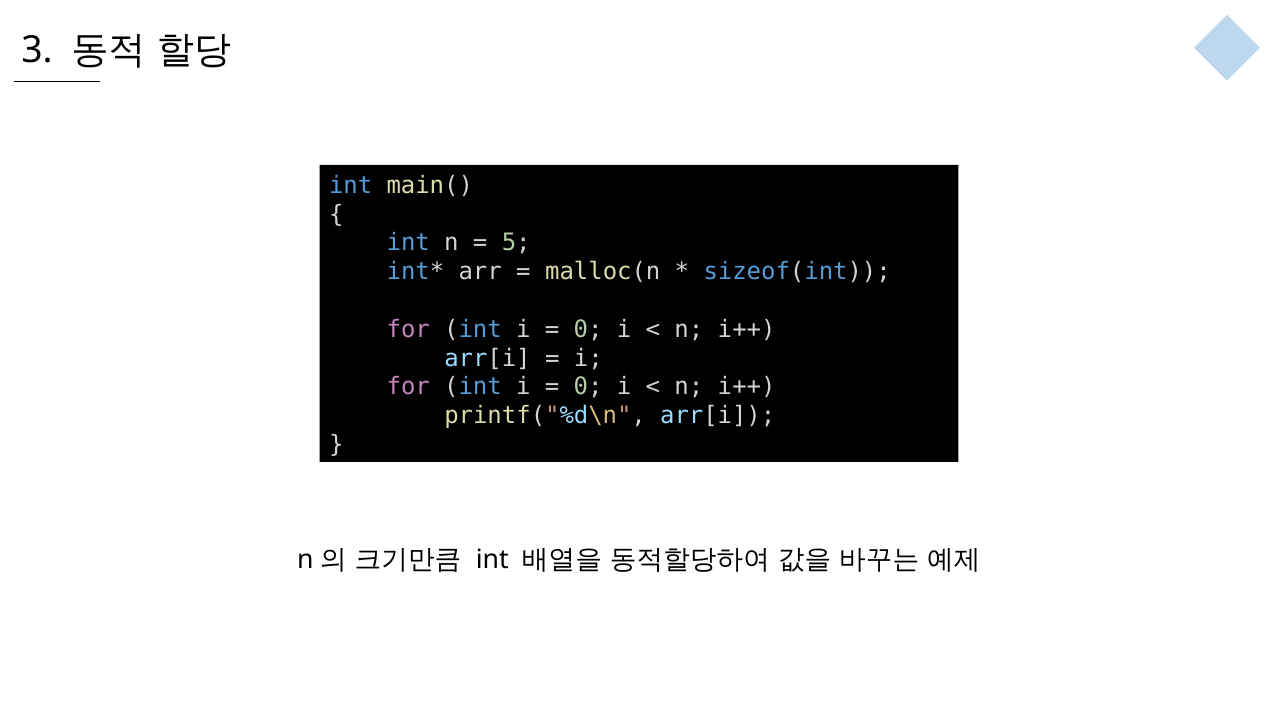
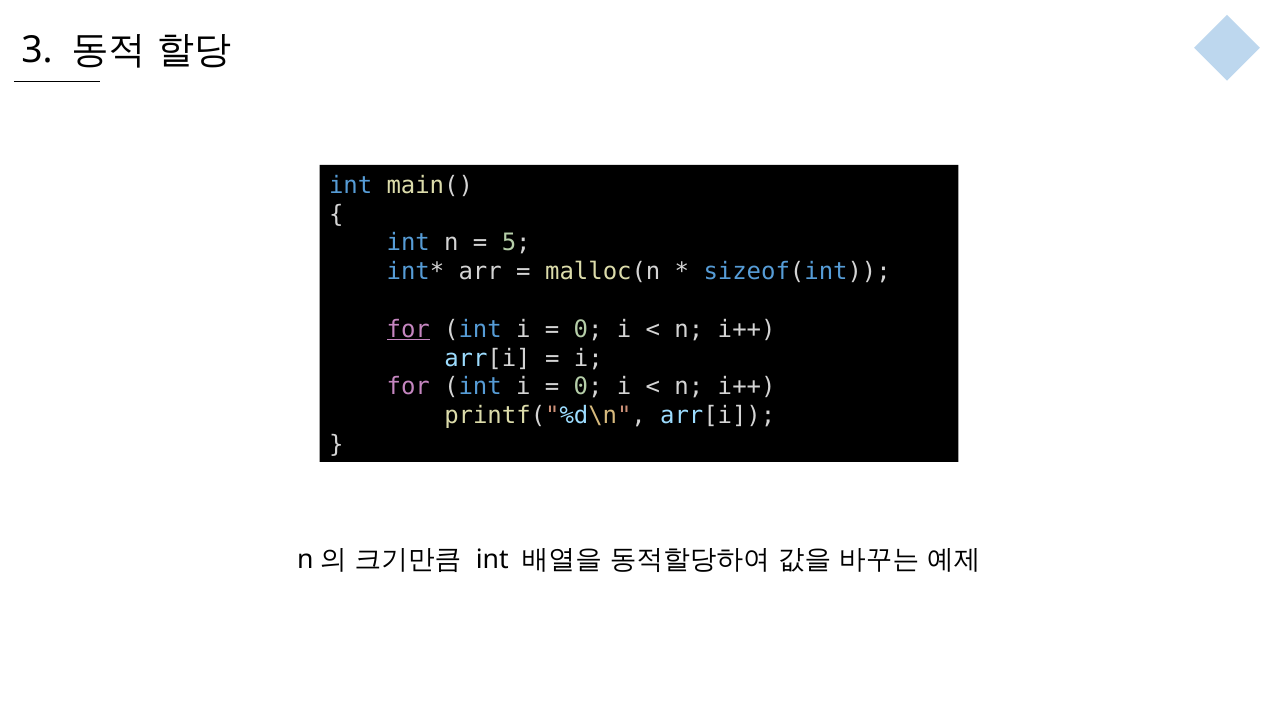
for underline: none -> present (408, 329)
